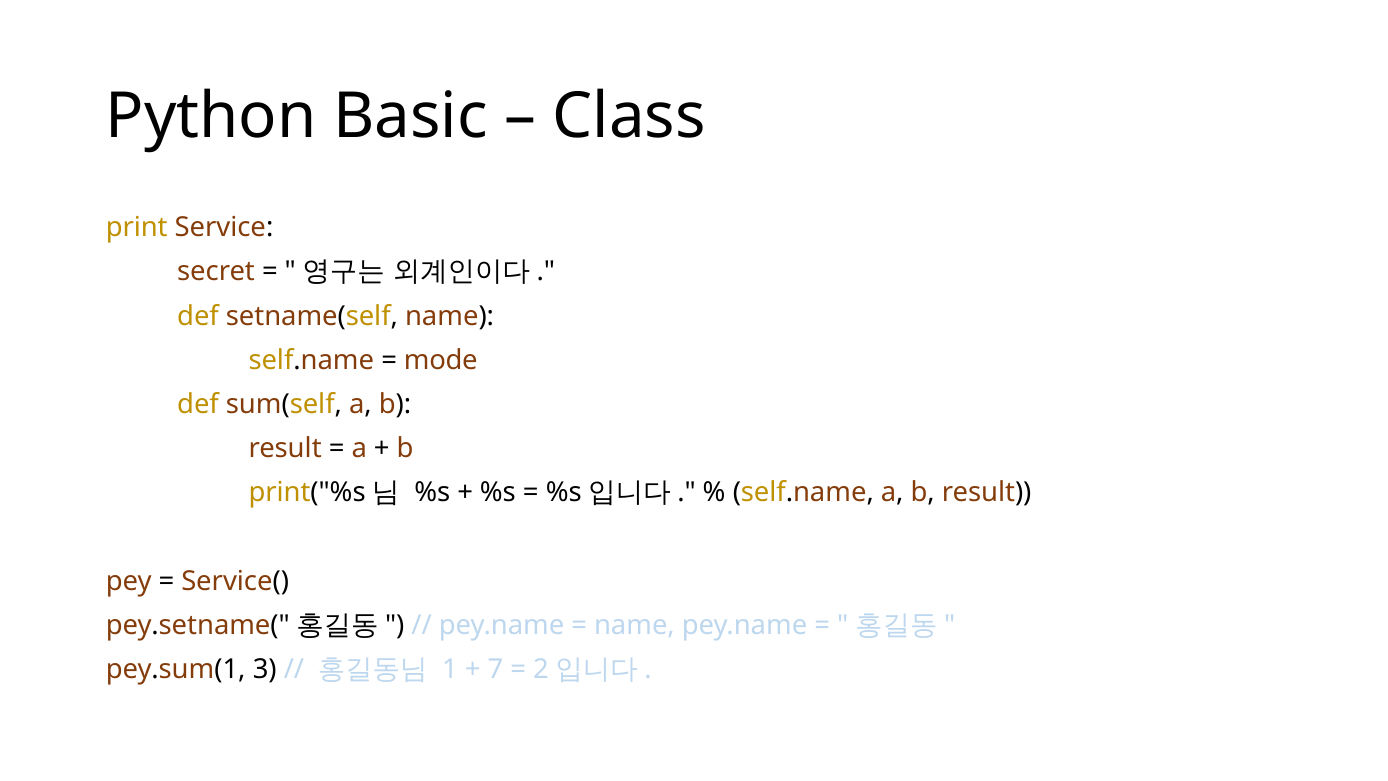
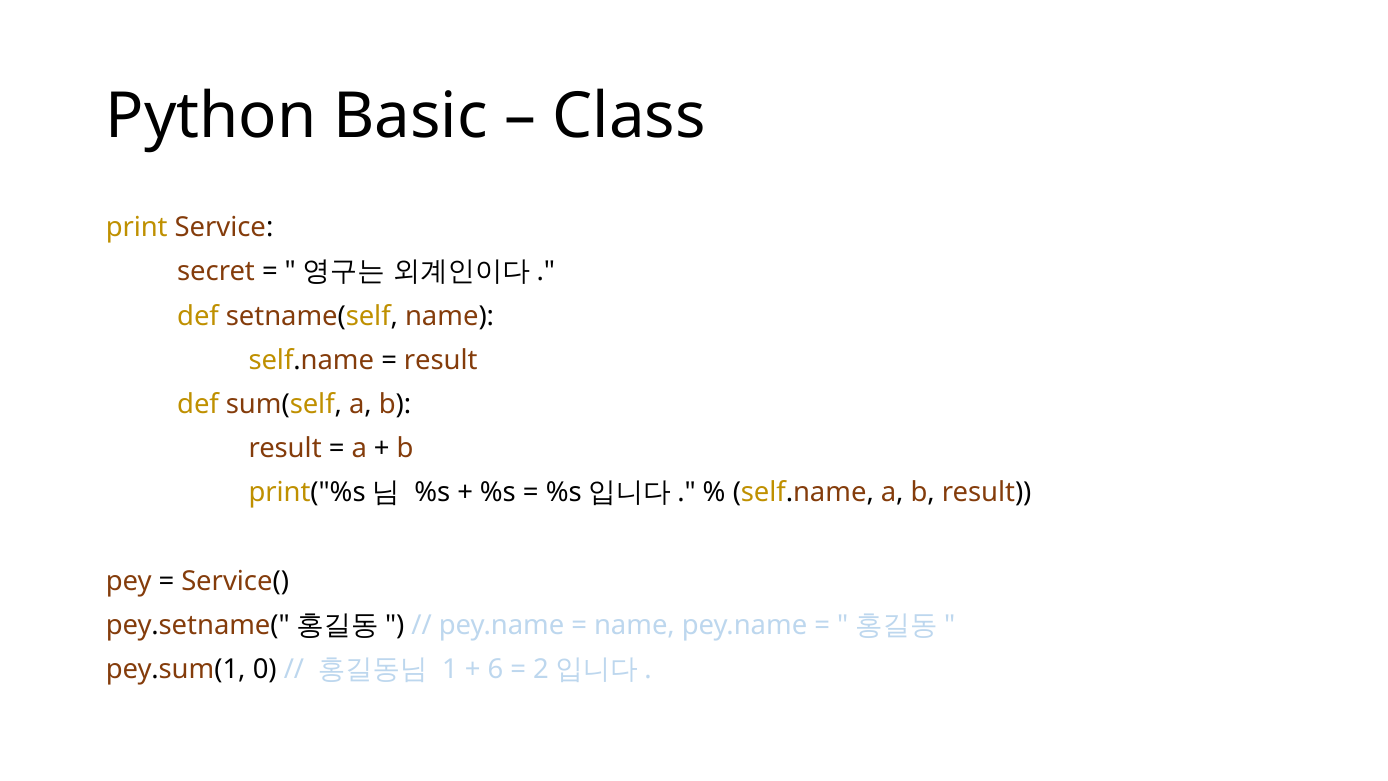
mode: mode -> result (441, 360)
3: 3 -> 0 (265, 669)
7: 7 -> 6 (495, 669)
